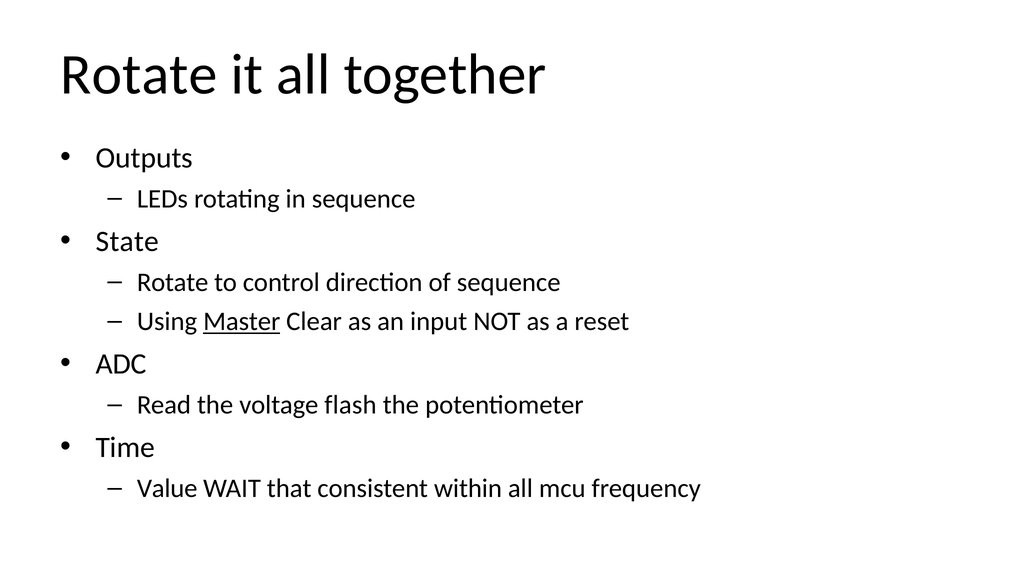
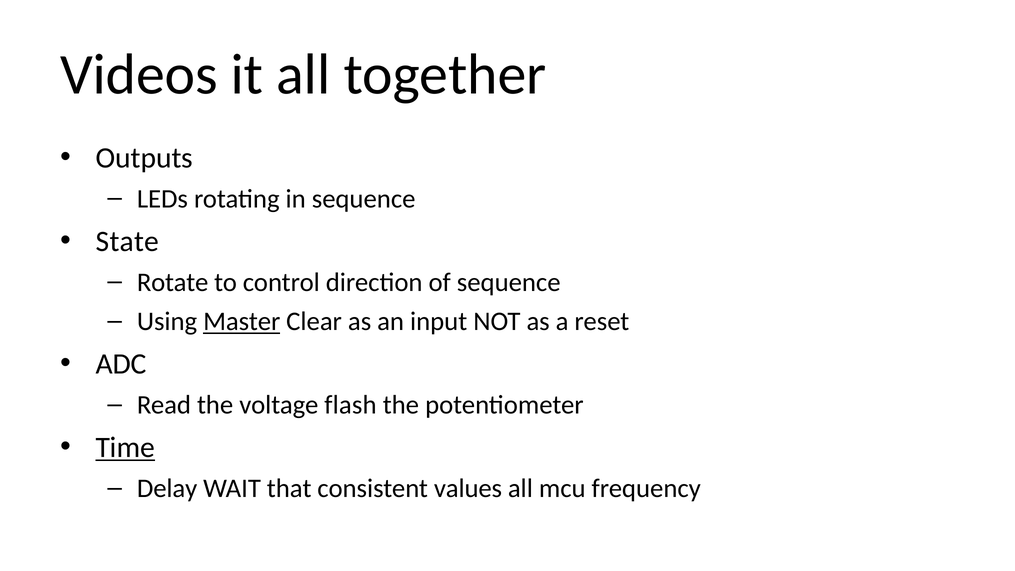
Rotate: Rotate -> Videos (139, 74)
Time underline: none -> present (125, 448)
Value: Value -> Delay (167, 488)
within: within -> values (468, 488)
